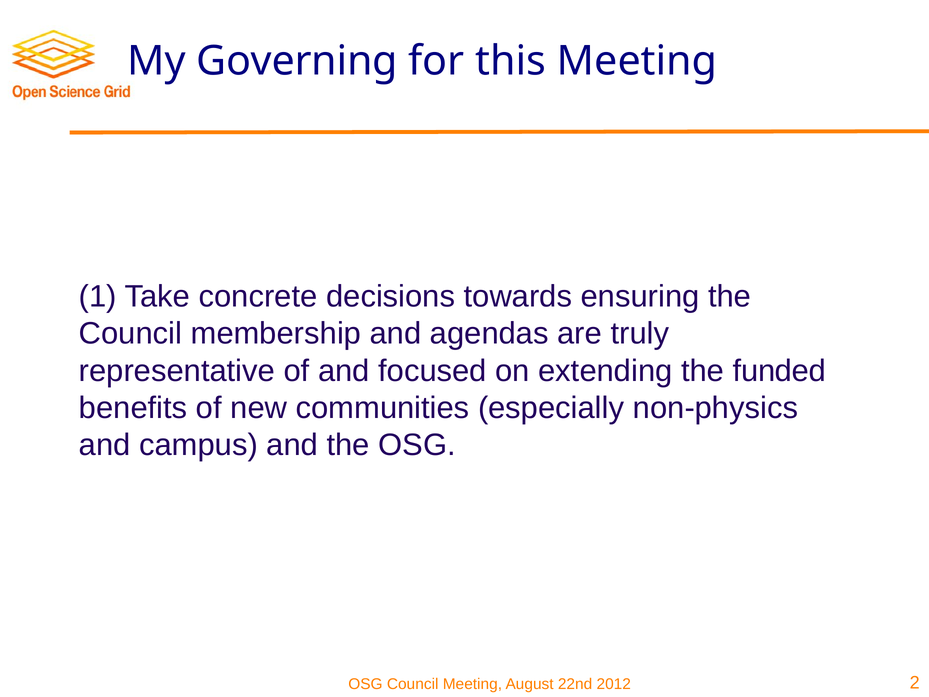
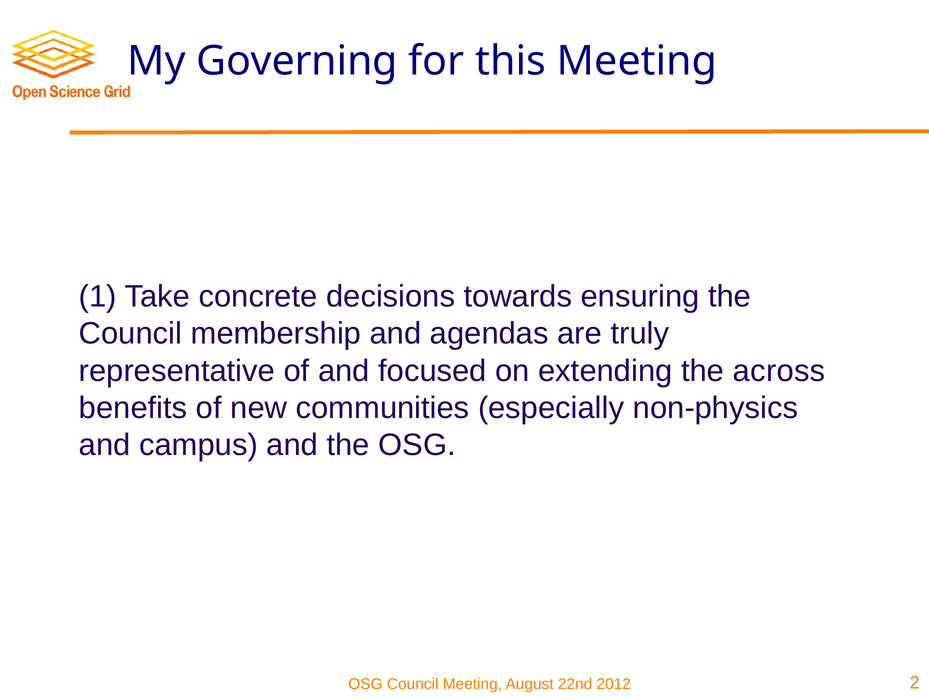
funded: funded -> across (779, 371)
